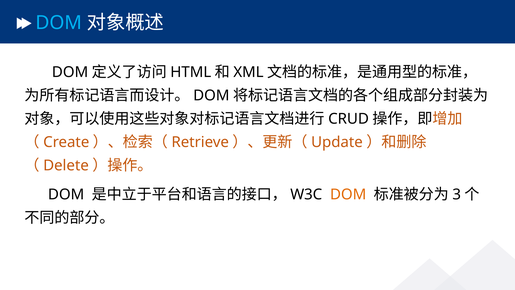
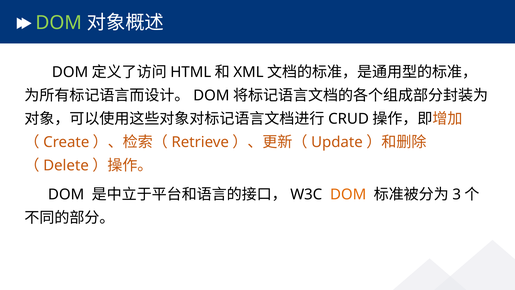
DOM colour: light blue -> light green (59, 23)
